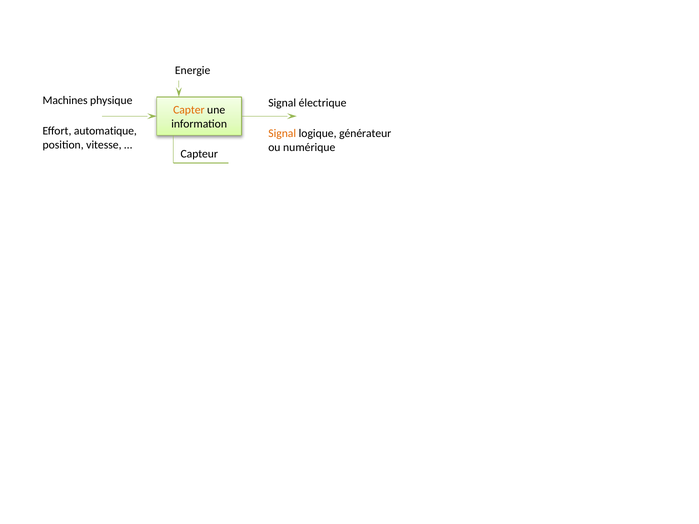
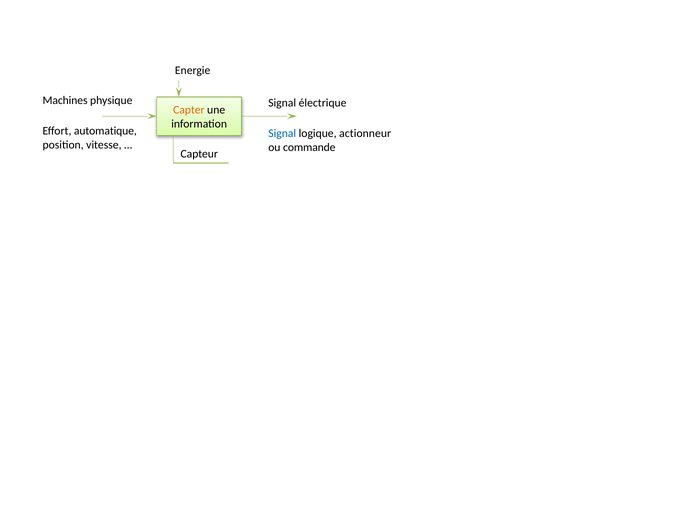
Signal colour: orange -> blue (282, 133)
générateur: générateur -> actionneur (365, 133)
numérique: numérique -> commande (309, 147)
